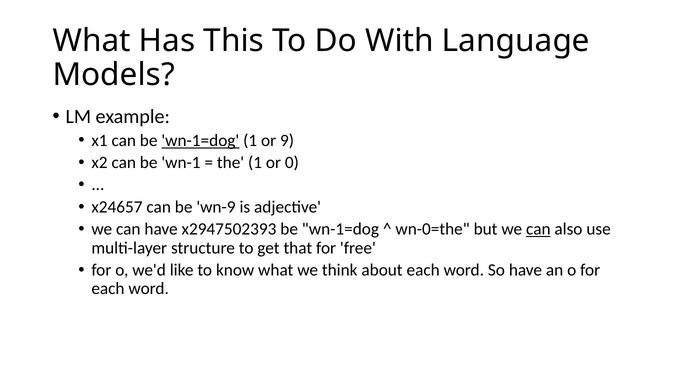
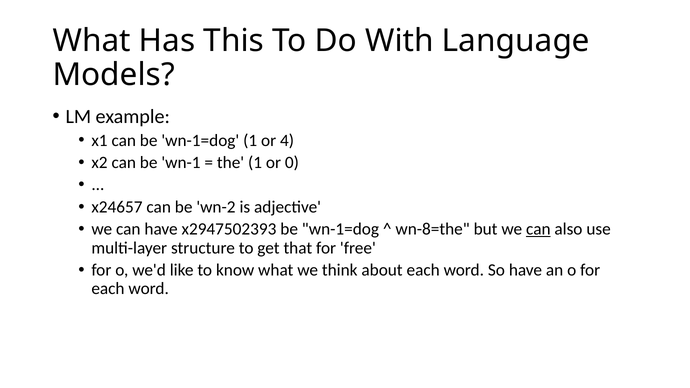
wn-1=dog underline: present -> none (200, 140)
9: 9 -> 4 (287, 140)
wn-9: wn-9 -> wn-2 (216, 207)
wn-0=the: wn-0=the -> wn-8=the (433, 229)
